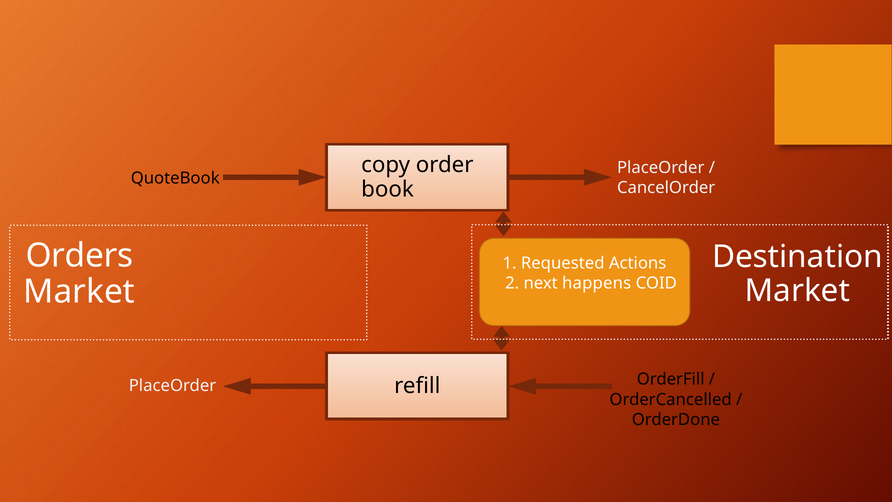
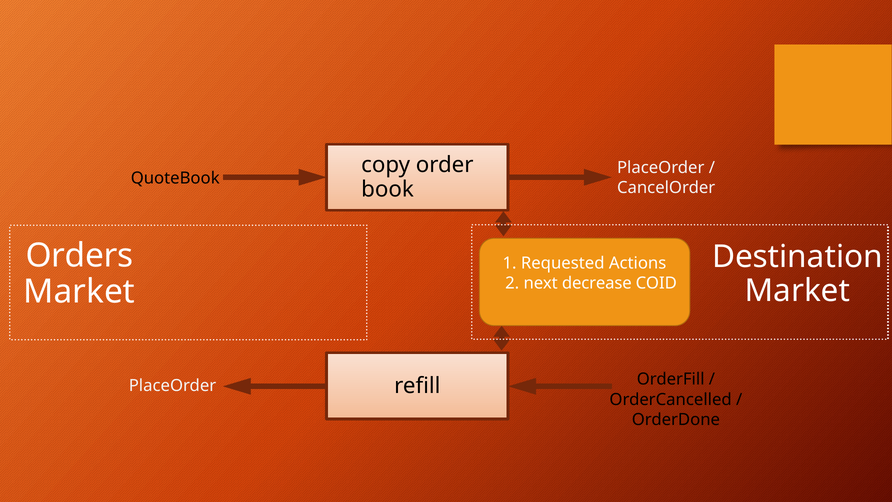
happens: happens -> decrease (597, 283)
